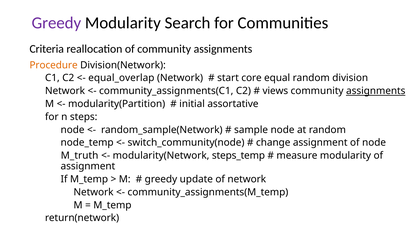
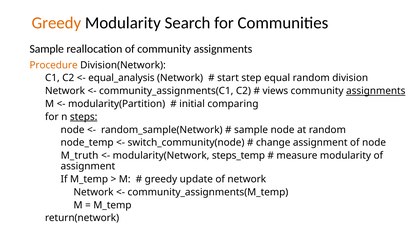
Greedy colour: purple -> orange (56, 23)
Criteria: Criteria -> Sample (47, 49)
equal_overlap: equal_overlap -> equal_analysis (121, 78)
core: core -> step (251, 78)
assortative: assortative -> comparing (233, 104)
steps underline: none -> present (84, 117)
